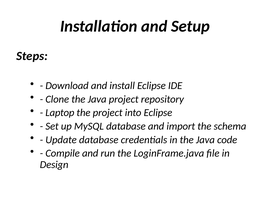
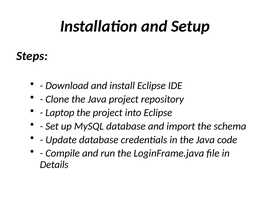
Design: Design -> Details (54, 164)
